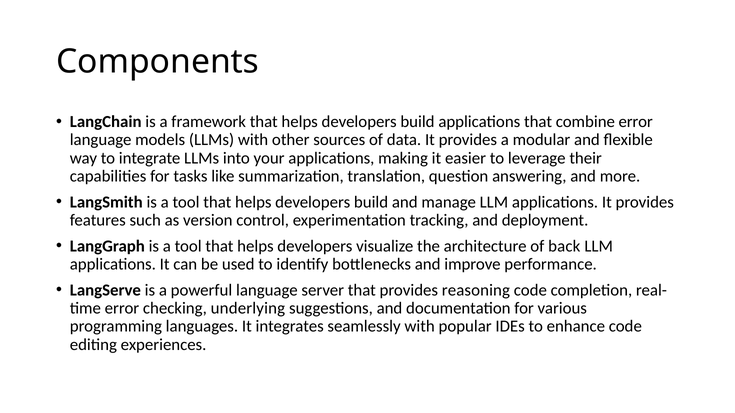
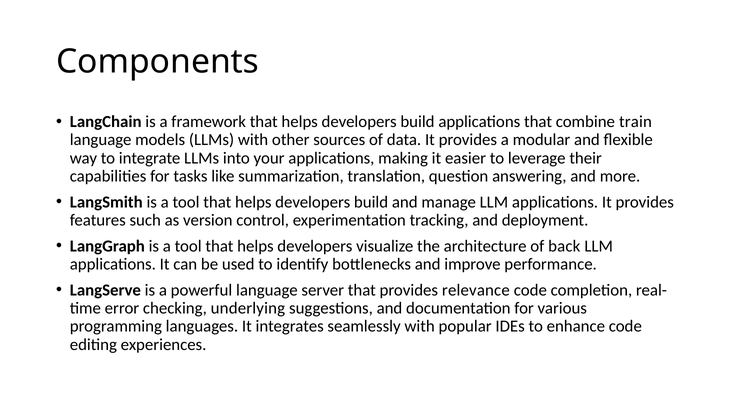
combine error: error -> train (635, 122)
reasoning: reasoning -> relevance (476, 290)
